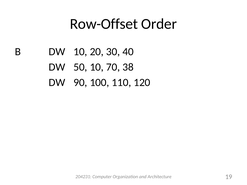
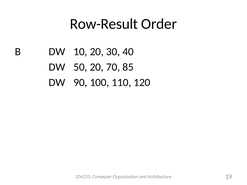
Row-Offset: Row-Offset -> Row-Result (104, 24)
50 10: 10 -> 20 (97, 67)
38: 38 -> 85 (128, 67)
